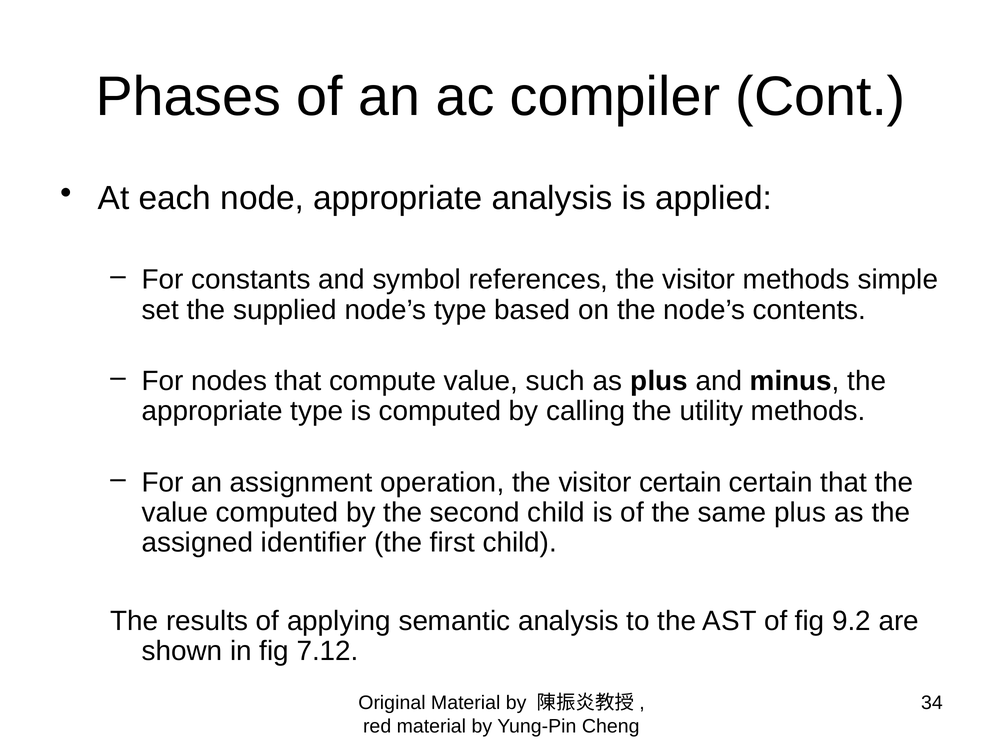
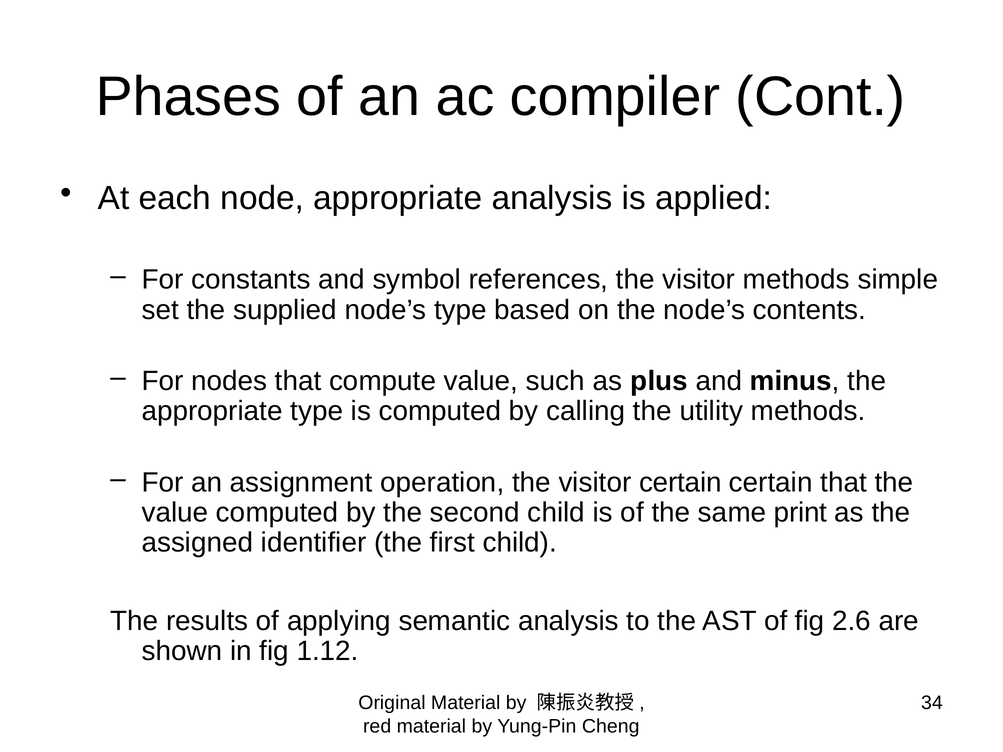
same plus: plus -> print (800, 513)
9.2: 9.2 -> 2.6 (852, 621)
7.12: 7.12 -> 1.12 (328, 651)
